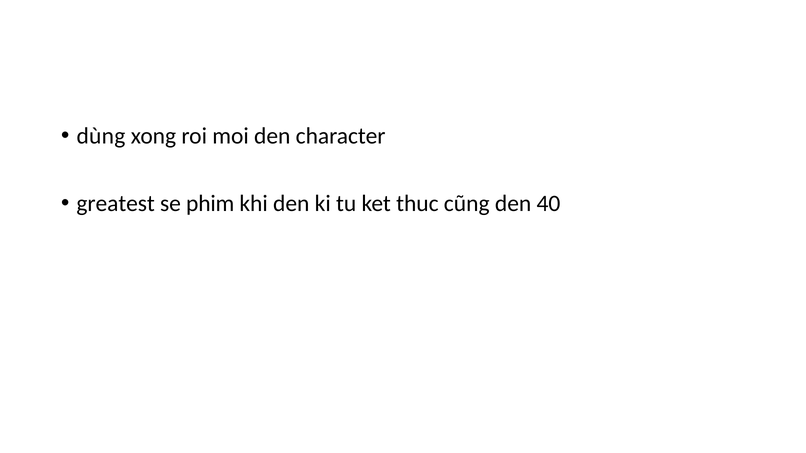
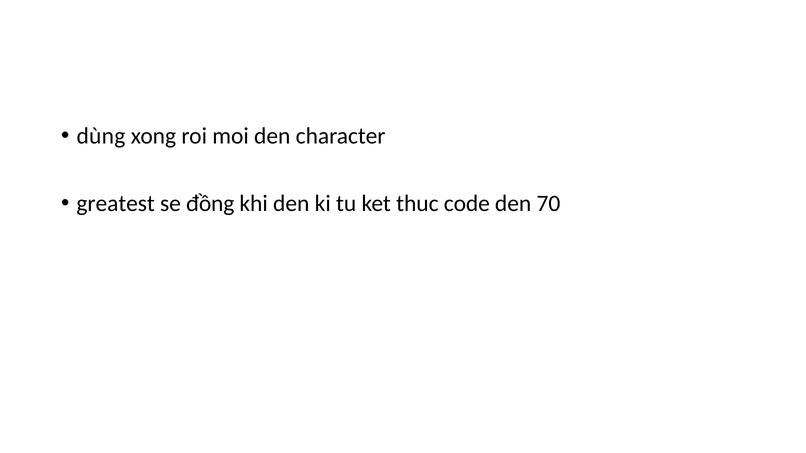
phim: phim -> đồng (210, 204)
cũng: cũng -> code (467, 204)
40: 40 -> 70 (548, 204)
